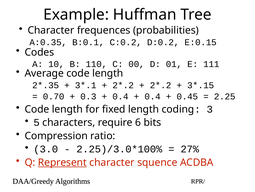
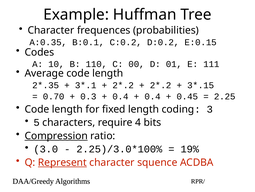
6: 6 -> 4 (138, 122)
Compression underline: none -> present (56, 135)
27%: 27% -> 19% (190, 149)
